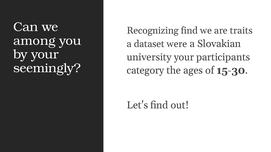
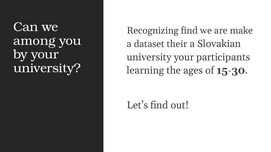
traits: traits -> make (241, 31)
were: were -> their (177, 44)
seemingly: seemingly -> university (47, 68)
category: category -> learning (145, 71)
